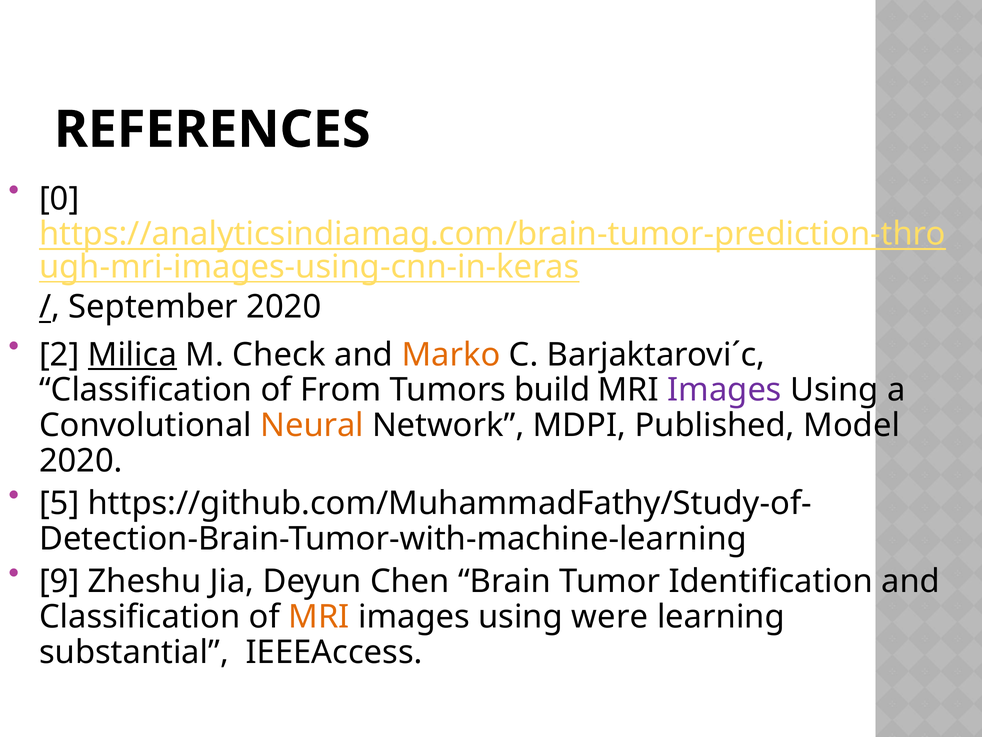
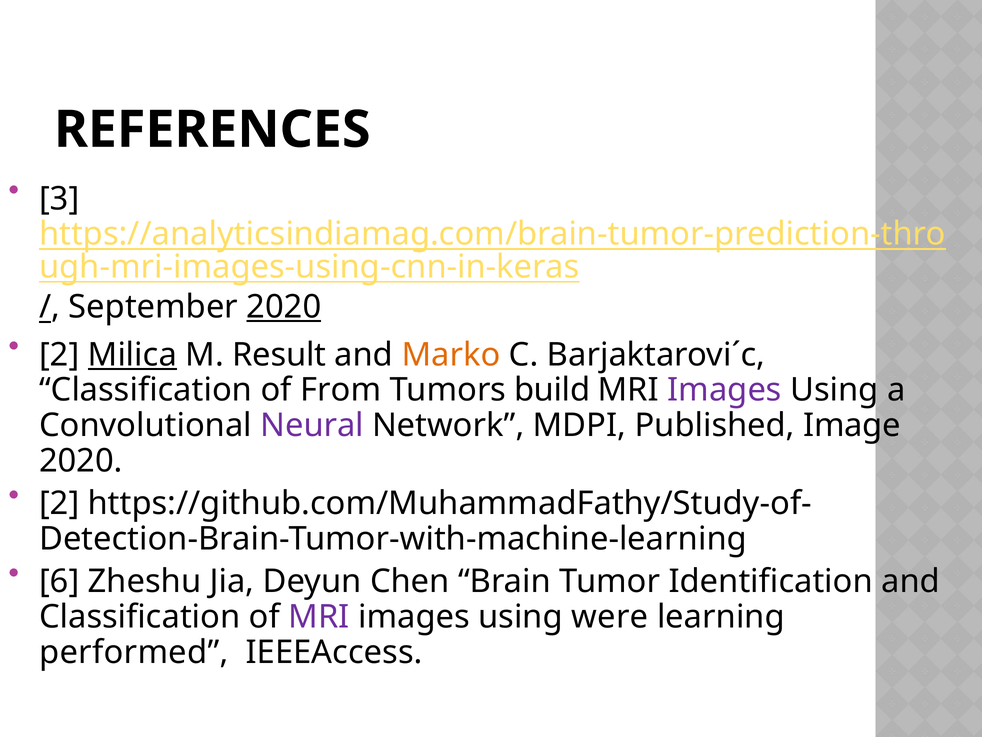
0: 0 -> 3 (59, 199)
2020 underline: none -> present (284, 307)
Check: Check -> Result (279, 354)
Neural colour: orange -> purple (312, 425)
Model: Model -> Image (852, 425)
5: 5 -> 2 (59, 503)
9: 9 -> 6 (59, 581)
MRI colour: orange -> purple (319, 617)
substantial: substantial -> performed (134, 652)
